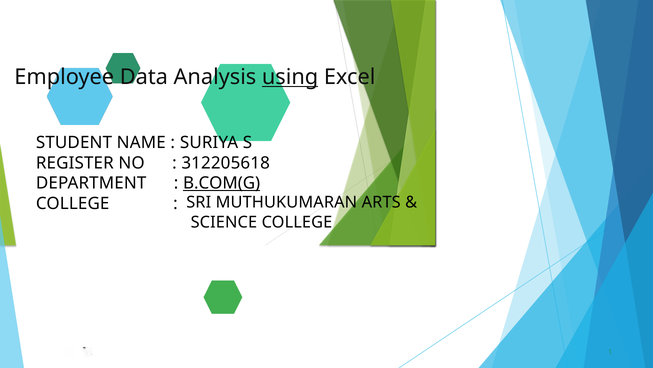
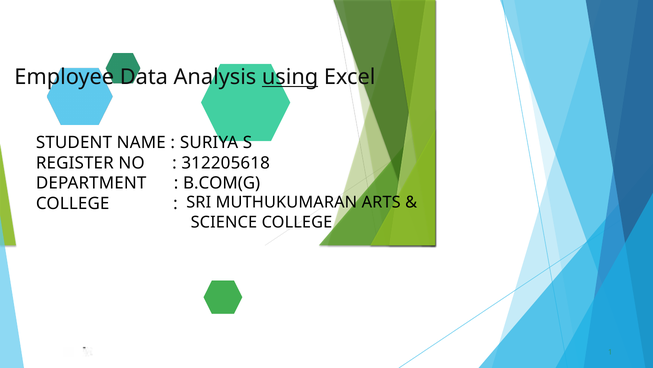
B.COM(G underline: present -> none (222, 183)
